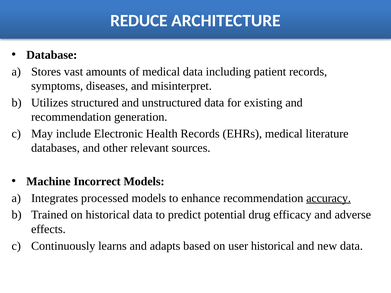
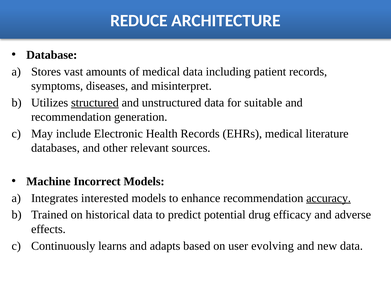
structured underline: none -> present (95, 103)
existing: existing -> suitable (263, 103)
processed: processed -> interested (105, 198)
user historical: historical -> evolving (272, 246)
